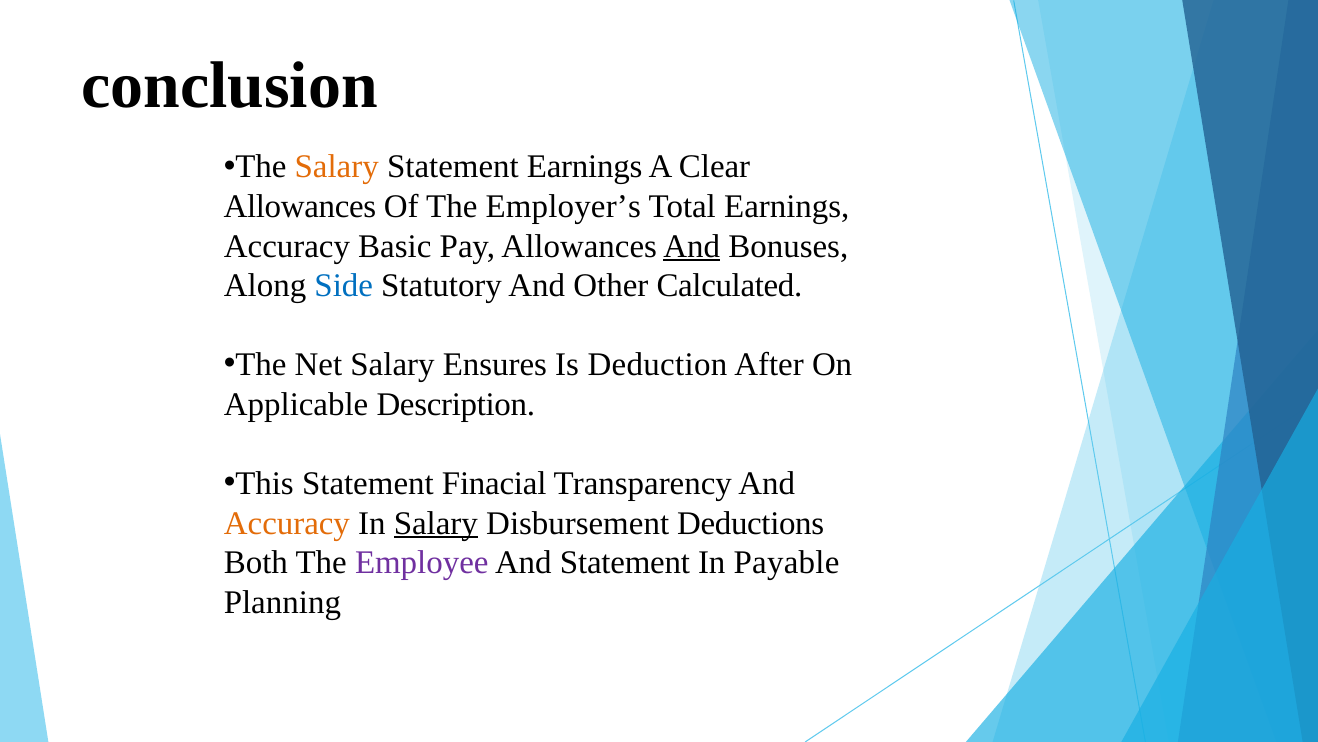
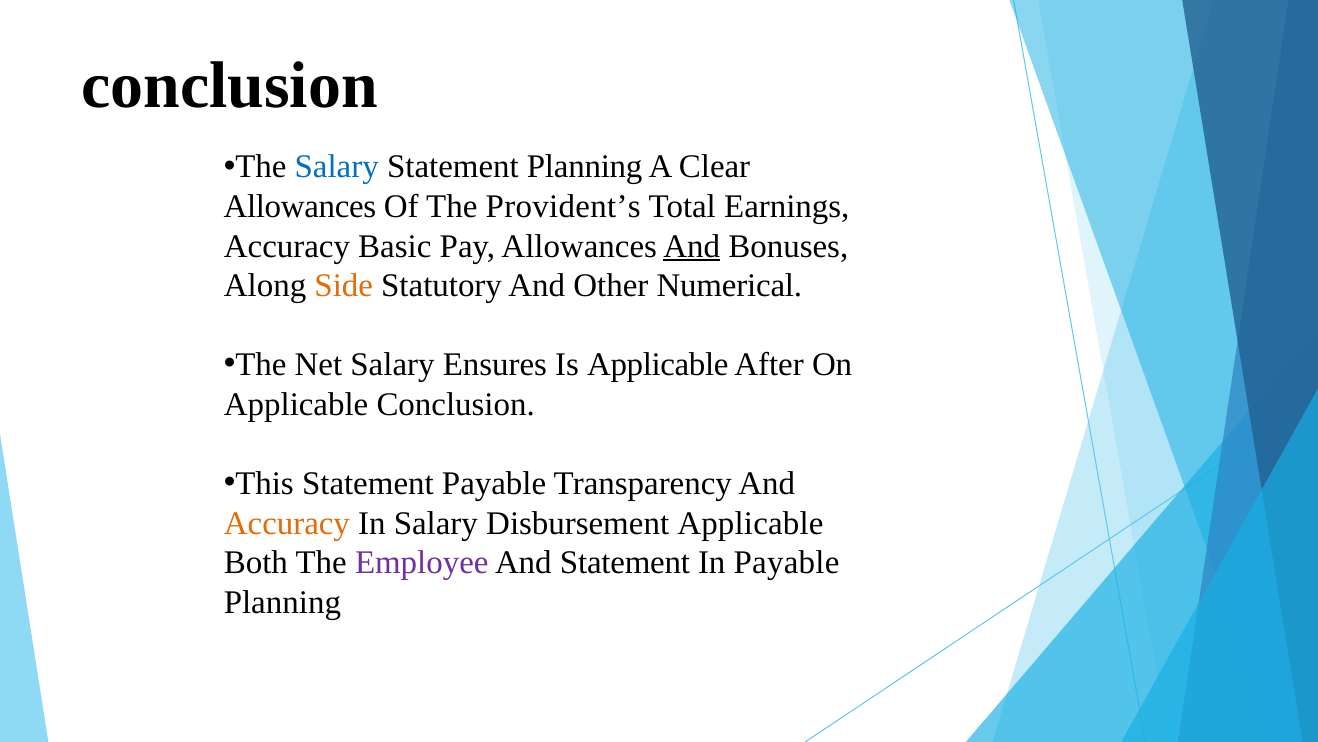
Salary colour: orange -> blue (337, 167)
Statement Earnings: Earnings -> Planning (585, 167)
Employer’s: Employer’s -> Provident’s (563, 206)
Side colour: blue -> orange (344, 286)
Calculated: Calculated -> Numerical (729, 286)
Is Deduction: Deduction -> Applicable (658, 365)
Applicable Description: Description -> Conclusion (456, 404)
Statement Finacial: Finacial -> Payable (494, 483)
Salary underline: present -> none (436, 523)
Disbursement Deductions: Deductions -> Applicable (750, 523)
